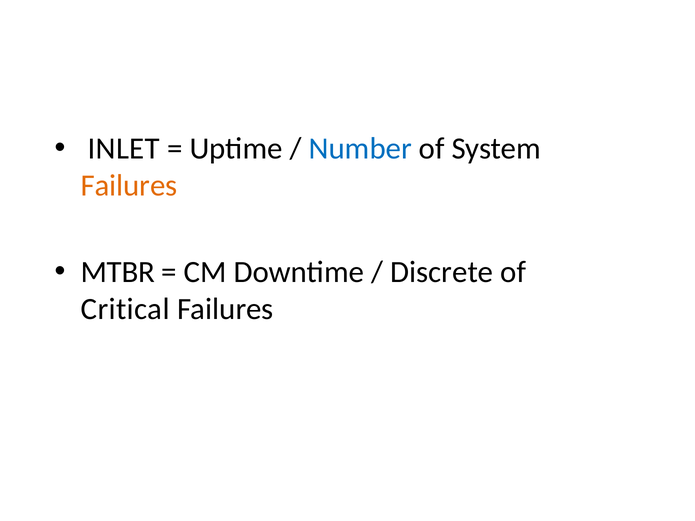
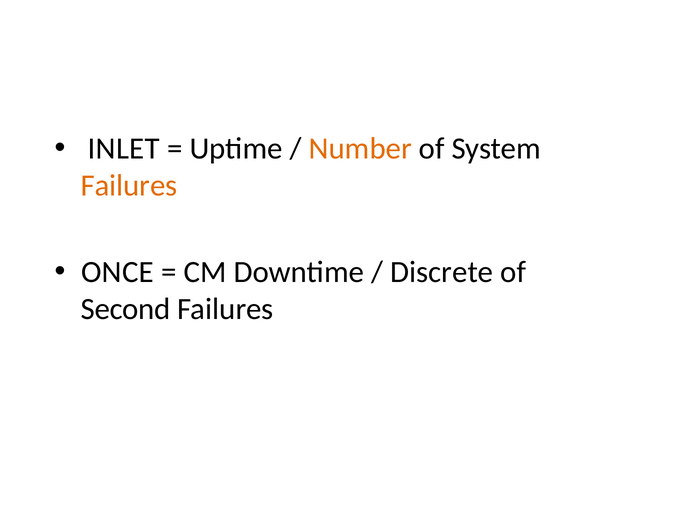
Number colour: blue -> orange (360, 149)
MTBR: MTBR -> ONCE (117, 272)
Critical: Critical -> Second (126, 309)
